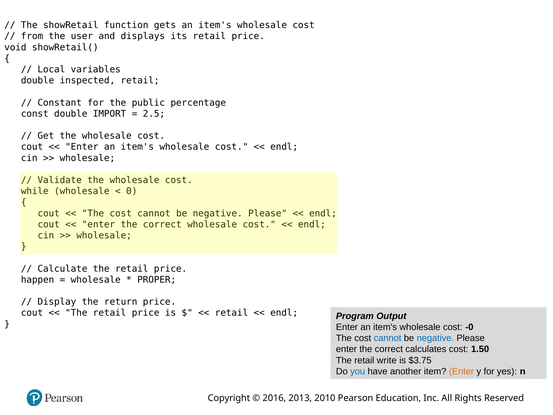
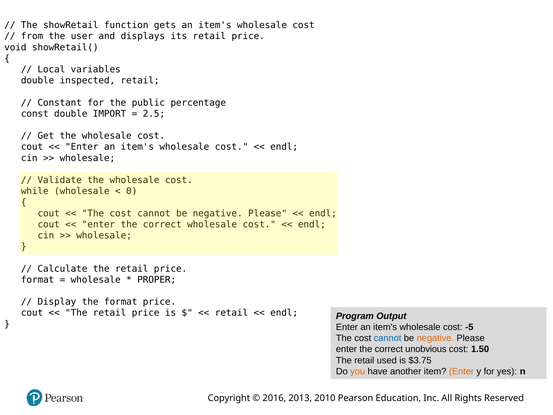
happen: happen -> format (38, 280)
the return: return -> format (121, 302)
-0: -0 -> -5 (469, 327)
negative colour: blue -> orange (435, 338)
calculates: calculates -> unobvious (426, 349)
write: write -> used (387, 360)
you colour: blue -> orange (358, 371)
